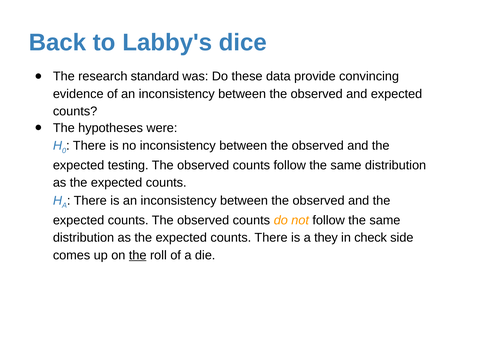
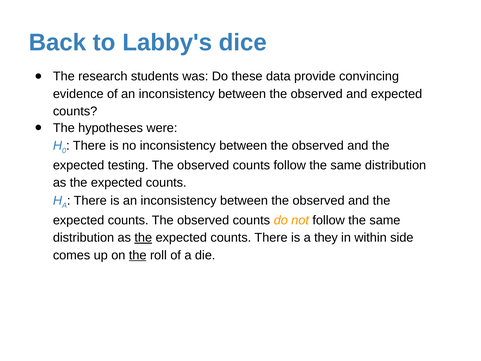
standard: standard -> students (155, 76)
the underline: none -> present (143, 238)
check: check -> within (371, 238)
